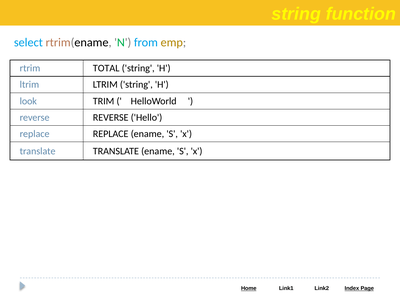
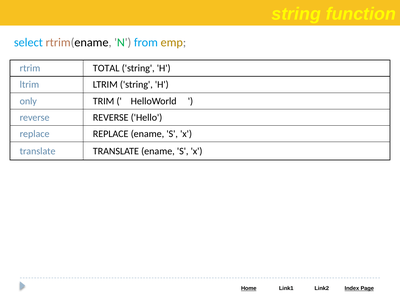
look: look -> only (28, 101)
